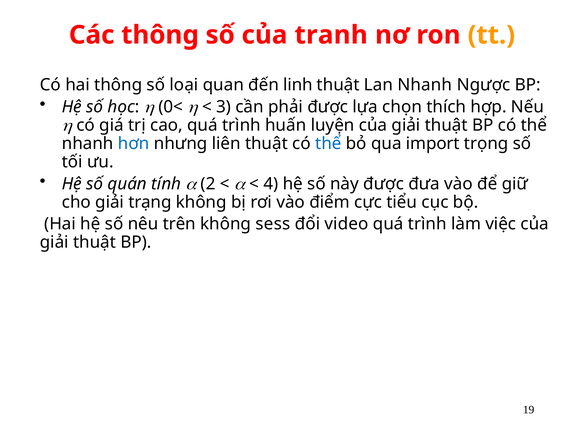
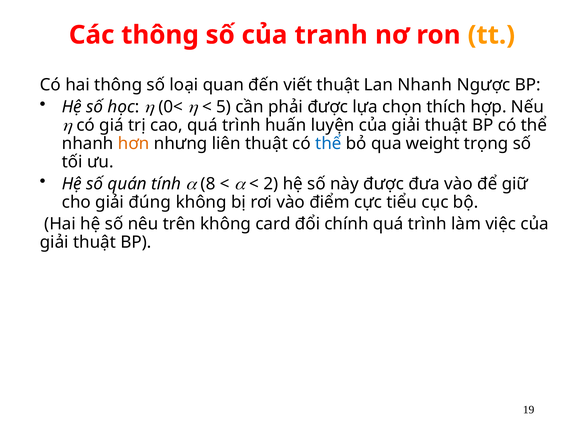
linh: linh -> viết (298, 85)
3: 3 -> 5 (224, 107)
hơn colour: blue -> orange (134, 144)
import: import -> weight (433, 144)
2: 2 -> 8 (208, 184)
4: 4 -> 2 (271, 184)
trạng: trạng -> đúng (150, 202)
sess: sess -> card (273, 224)
video: video -> chính (347, 224)
